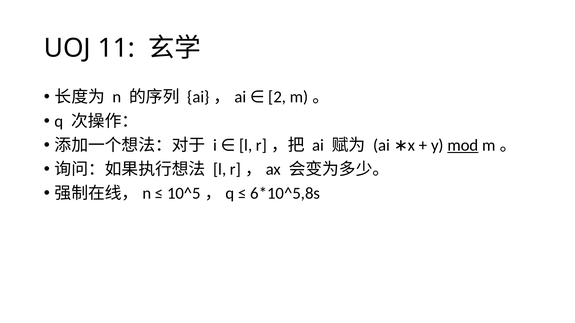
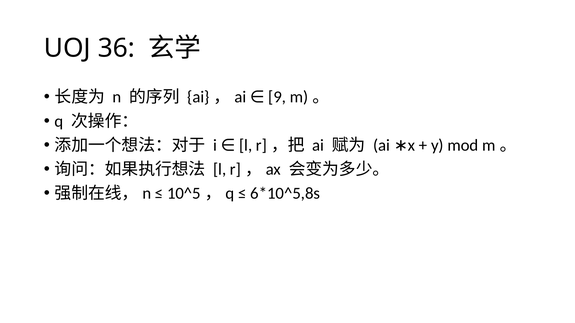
11: 11 -> 36 (116, 48)
2: 2 -> 9 (277, 97)
mod underline: present -> none (463, 145)
